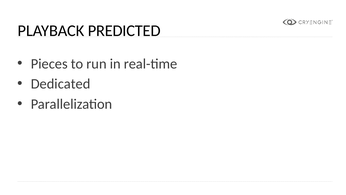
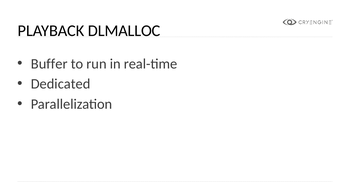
PREDICTED: PREDICTED -> DLMALLOC (124, 31)
Pieces: Pieces -> Buffer (49, 64)
